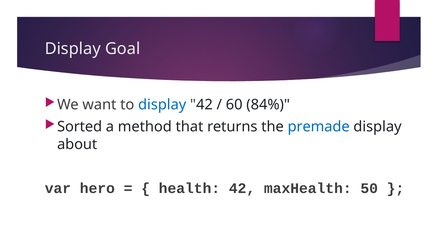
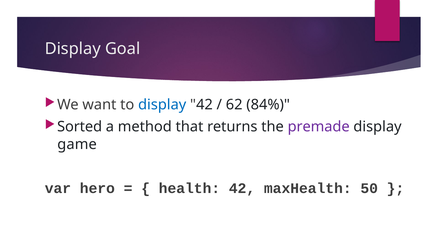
60: 60 -> 62 (234, 105)
premade colour: blue -> purple (319, 127)
about: about -> game (77, 145)
